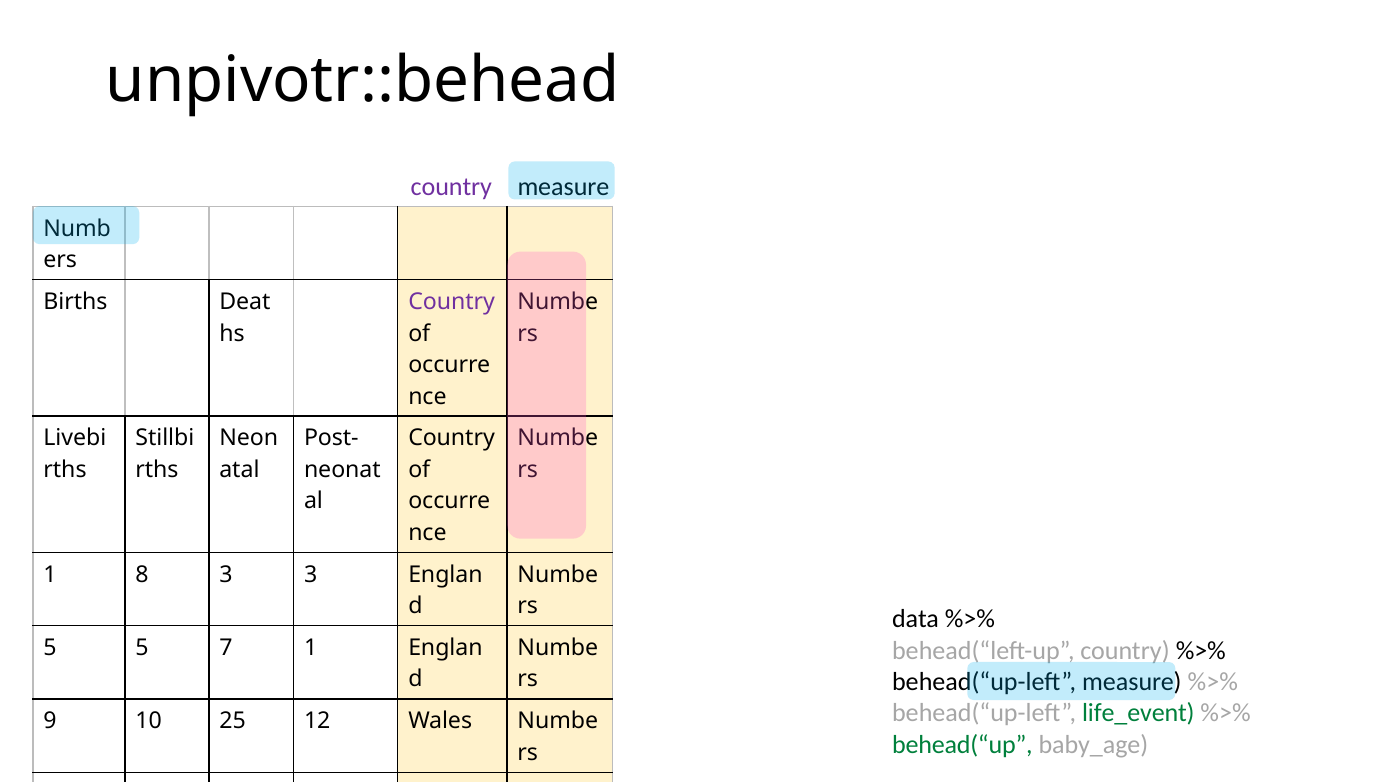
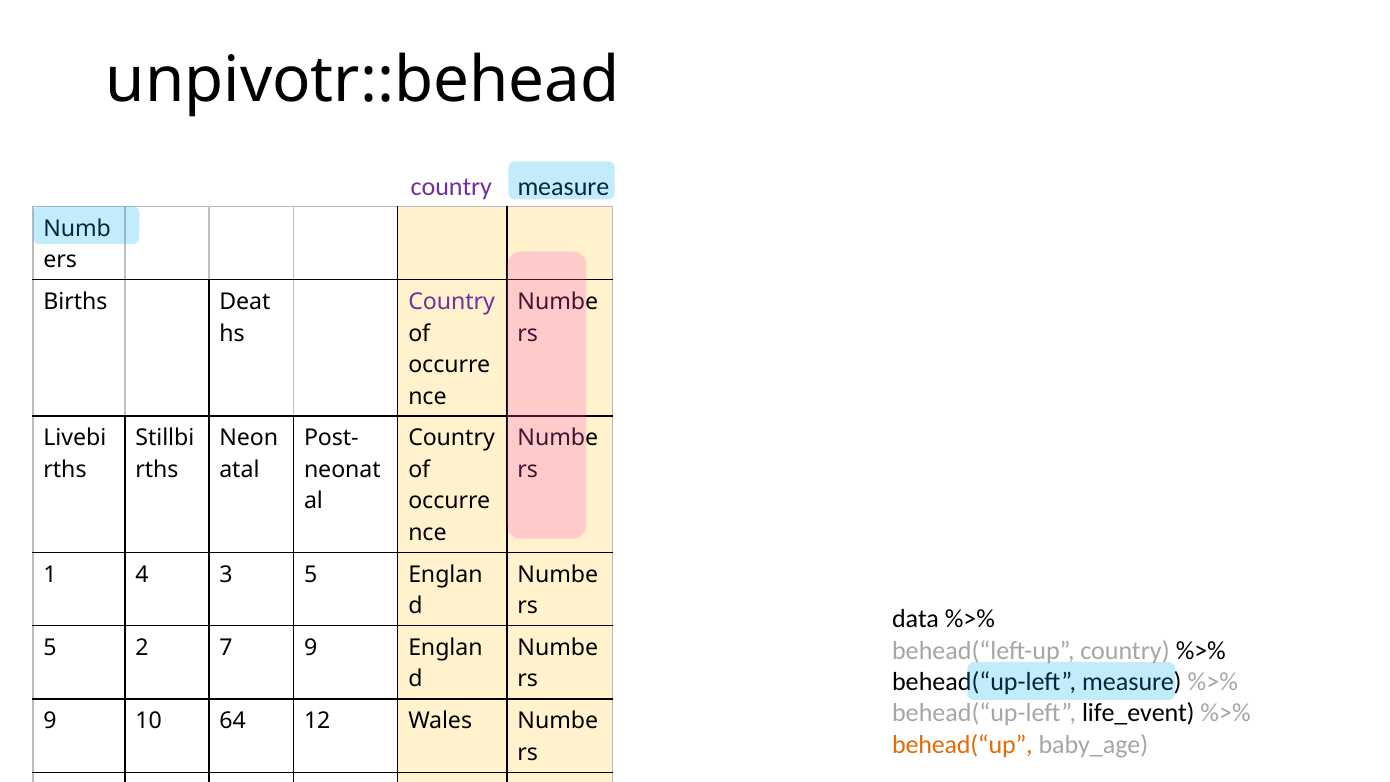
8: 8 -> 4 (142, 574)
3 3: 3 -> 5 (311, 574)
5 5: 5 -> 2 (142, 648)
7 1: 1 -> 9 (311, 648)
life_event colour: green -> black (1138, 713)
25: 25 -> 64 (233, 721)
behead(“up colour: green -> orange (962, 744)
